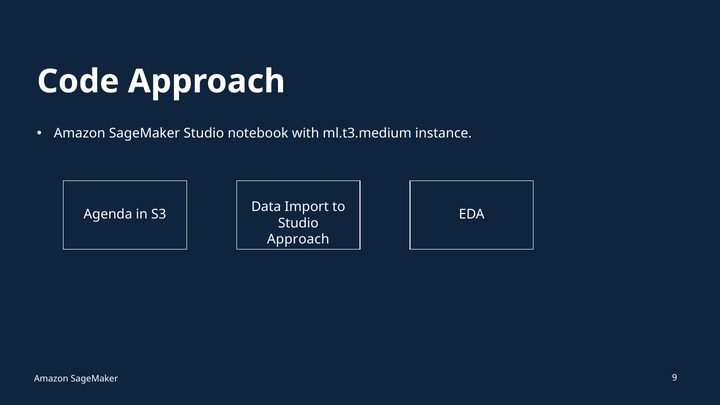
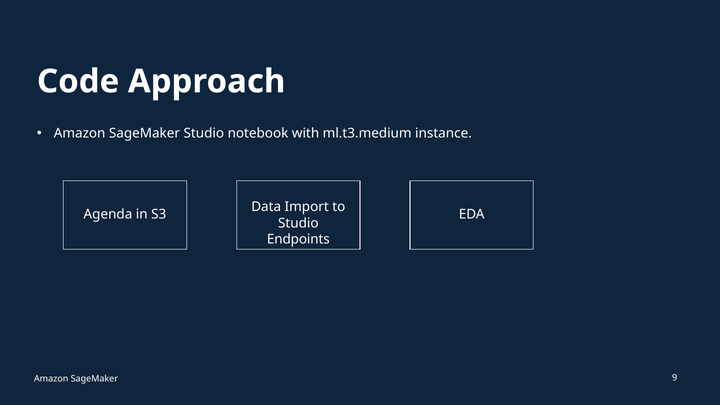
Approach: Approach -> Endpoints (298, 239)
